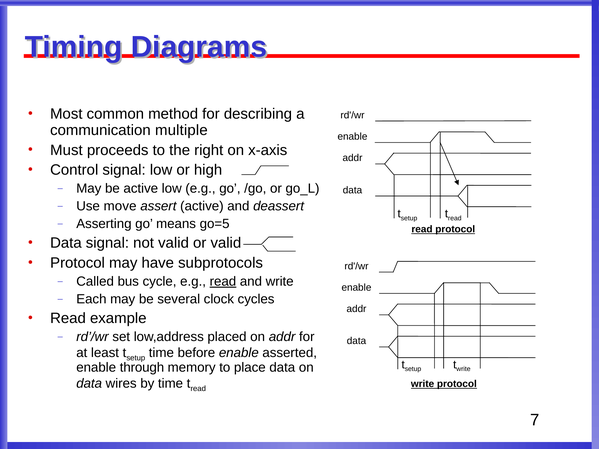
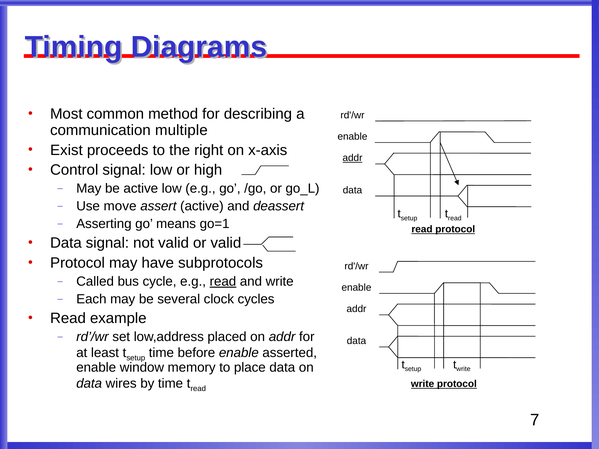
Must: Must -> Exist (66, 150)
addr underline: none -> present (352, 158)
go=5: go=5 -> go=1 (215, 224)
through: through -> window (142, 368)
